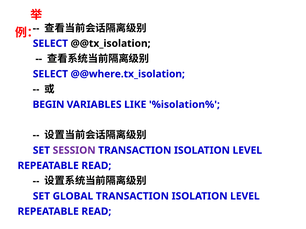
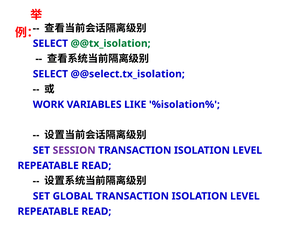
@@tx_isolation colour: black -> green (111, 44)
@@where.tx_isolation: @@where.tx_isolation -> @@select.tx_isolation (128, 74)
BEGIN: BEGIN -> WORK (48, 105)
